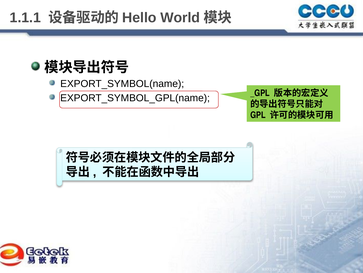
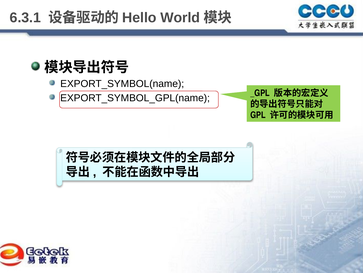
1.1.1: 1.1.1 -> 6.3.1 (25, 18)
